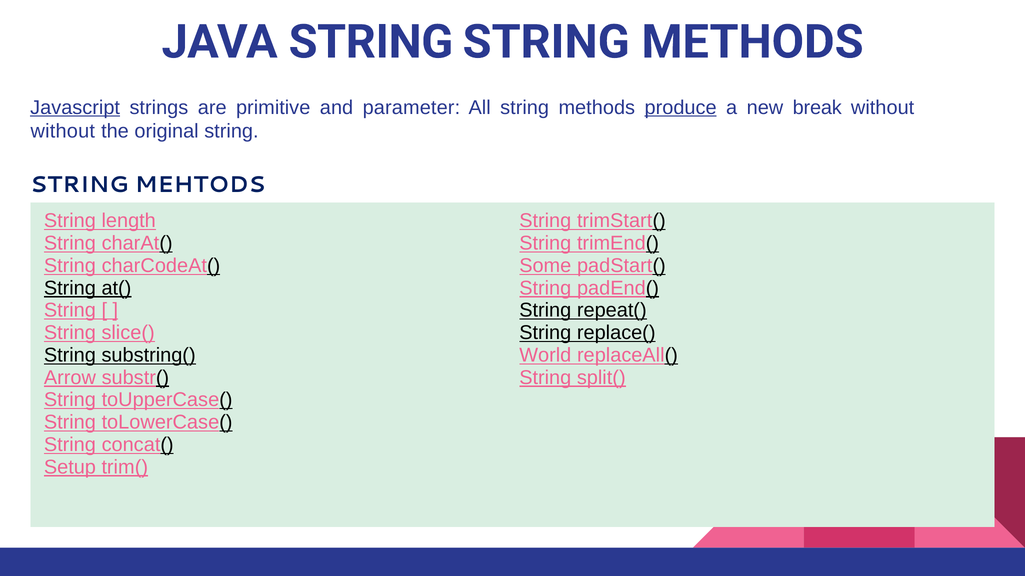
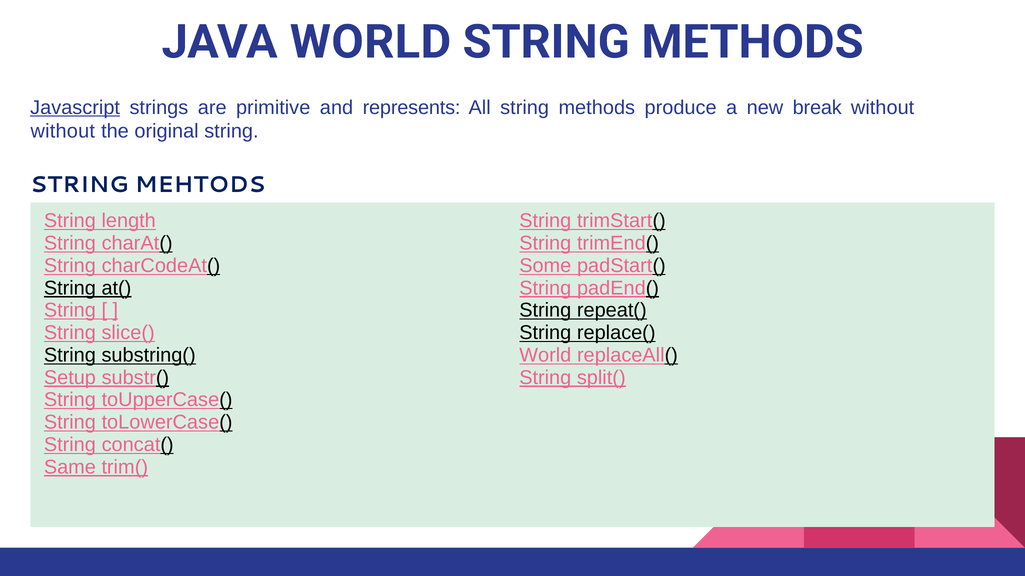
JAVA STRING: STRING -> WORLD (370, 42)
parameter: parameter -> represents (412, 108)
produce underline: present -> none (681, 108)
Arrow: Arrow -> Setup (70, 378)
Setup: Setup -> Same (70, 467)
